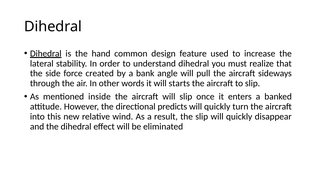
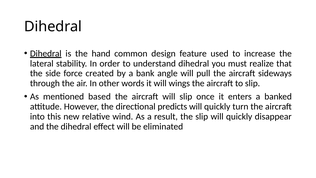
starts: starts -> wings (179, 83)
inside: inside -> based (99, 97)
